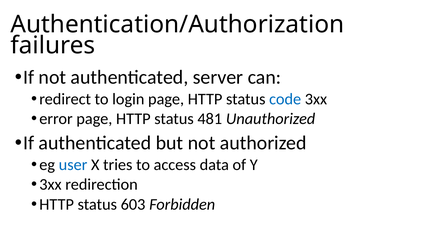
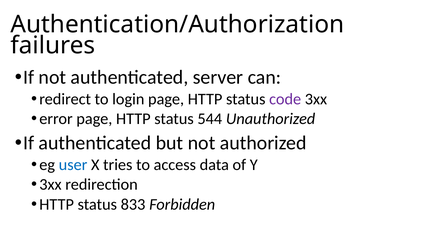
code colour: blue -> purple (285, 99)
481: 481 -> 544 (210, 119)
603: 603 -> 833 (133, 204)
